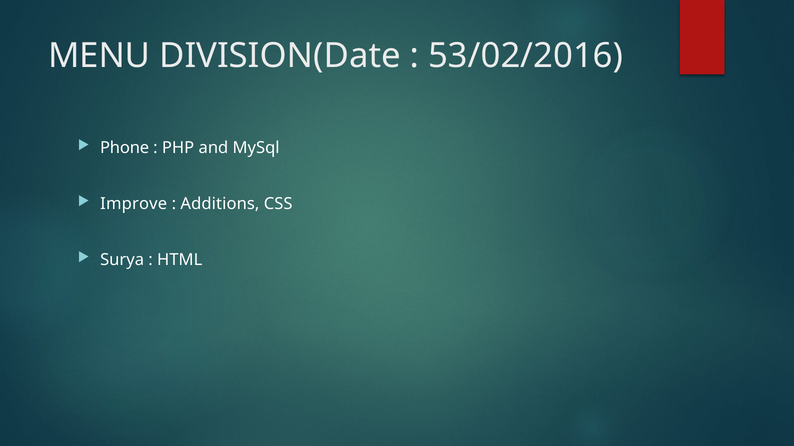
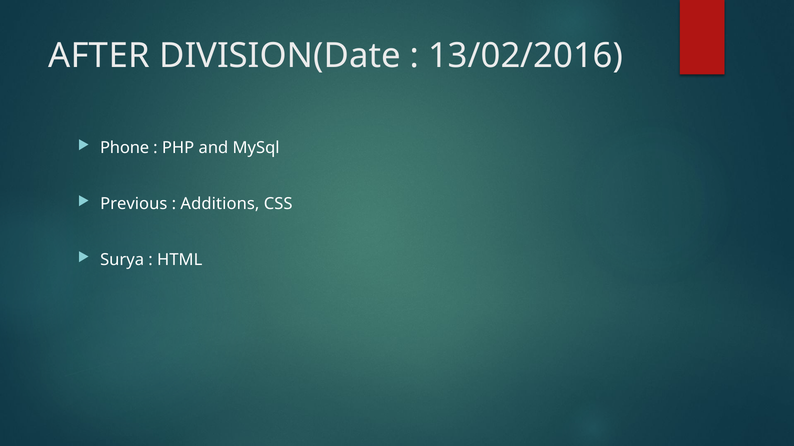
MENU: MENU -> AFTER (99, 56)
53/02/2016: 53/02/2016 -> 13/02/2016 (526, 56)
Improve: Improve -> Previous (134, 204)
